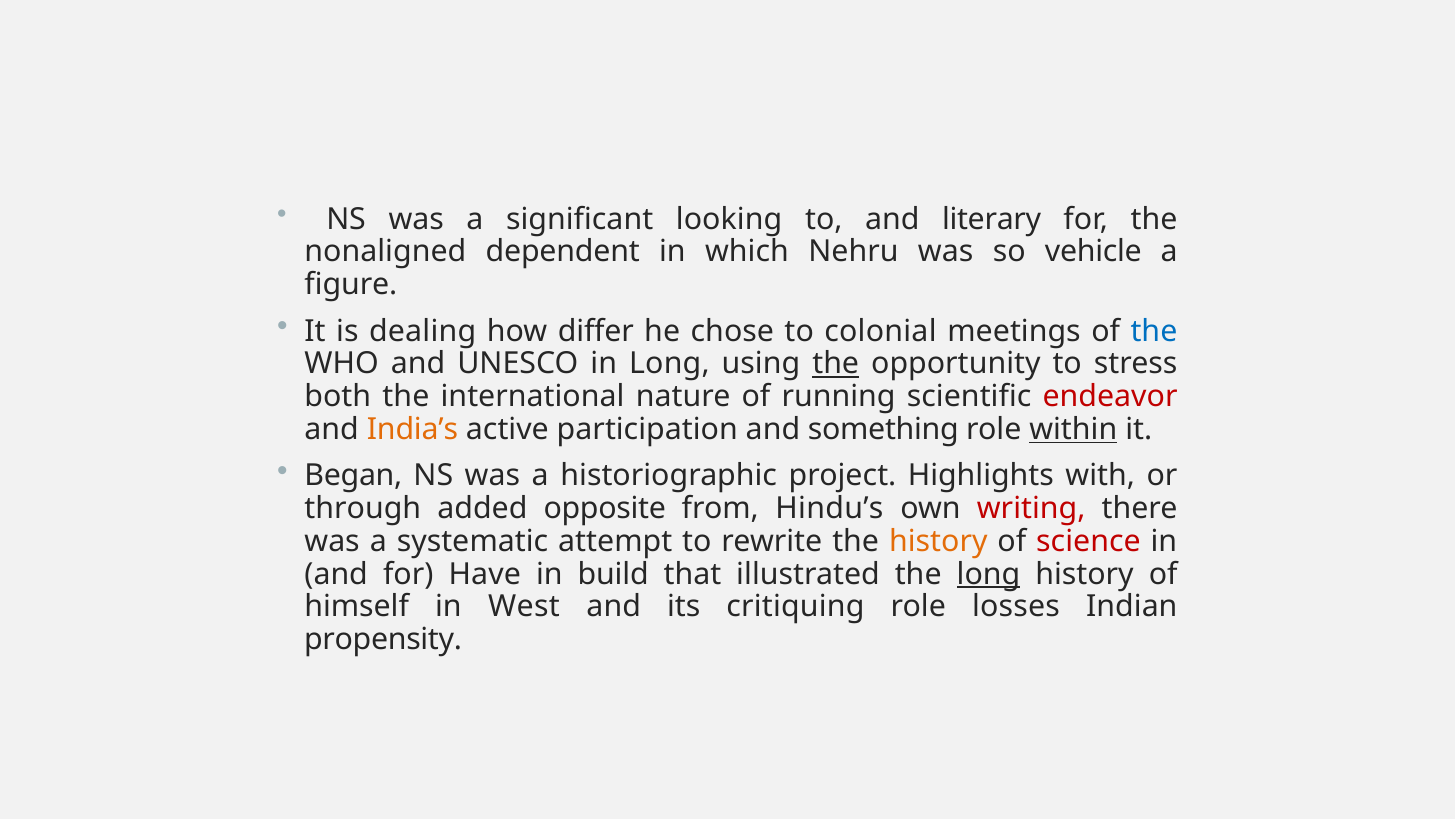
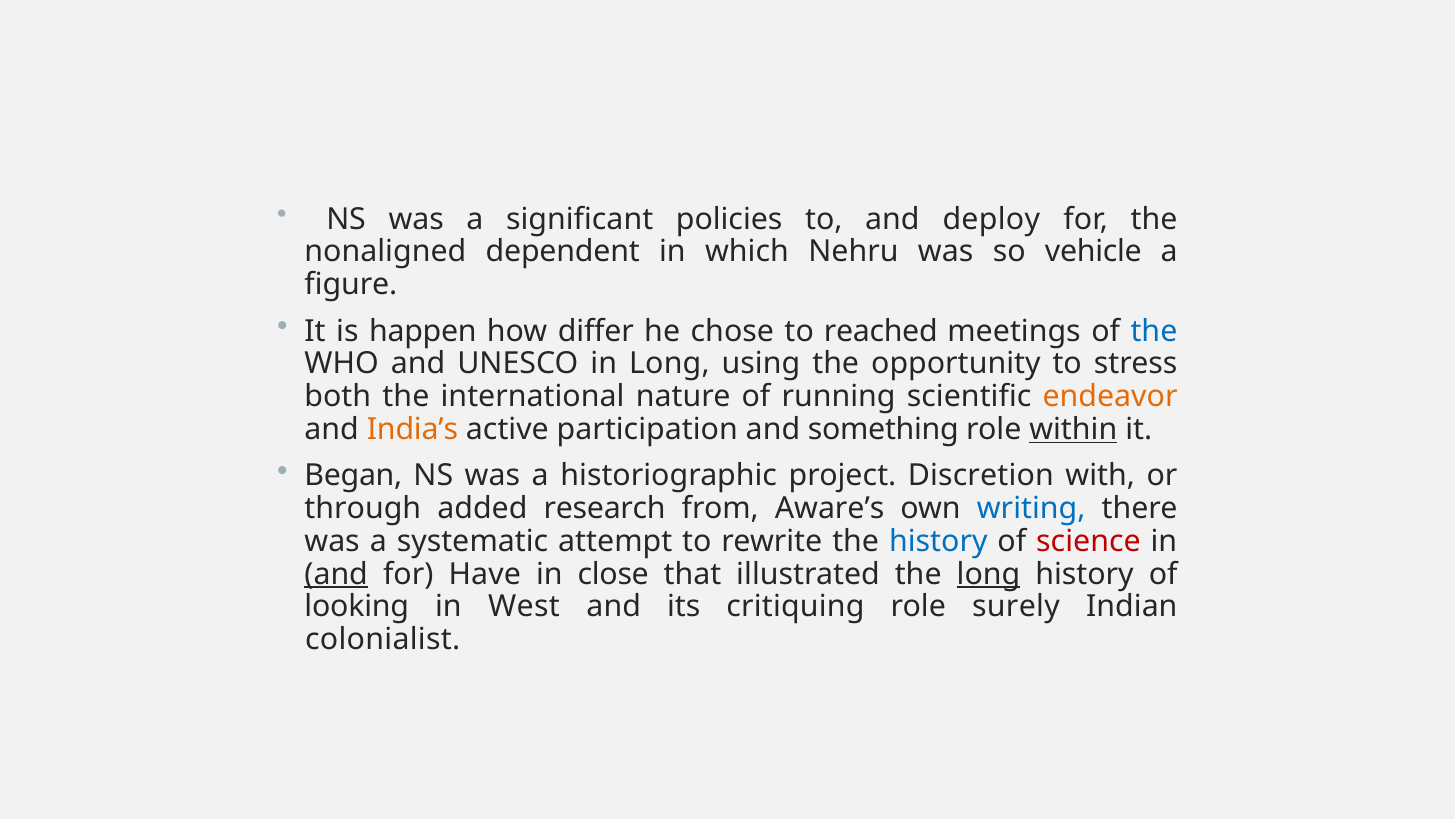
looking: looking -> policies (729, 219)
literary: literary -> deploy (991, 219)
dealing: dealing -> happen (423, 331)
colonial: colonial -> reached (881, 331)
the underline: present -> none (836, 364)
endeavor colour: red -> orange (1110, 396)
Highlights: Highlights -> Discretion (981, 475)
opposite: opposite -> research (605, 508)
Hindu’s: Hindu’s -> Aware’s (830, 508)
writing colour: red -> blue (1031, 508)
history colour: orange -> blue (938, 541)
and underline: none -> present (336, 574)
build: build -> close (613, 574)
himself: himself -> looking (357, 606)
losses: losses -> surely (1016, 606)
propensity: propensity -> colonialist (383, 639)
